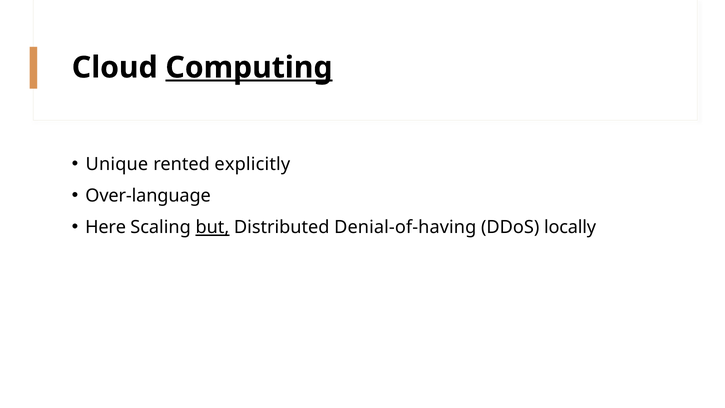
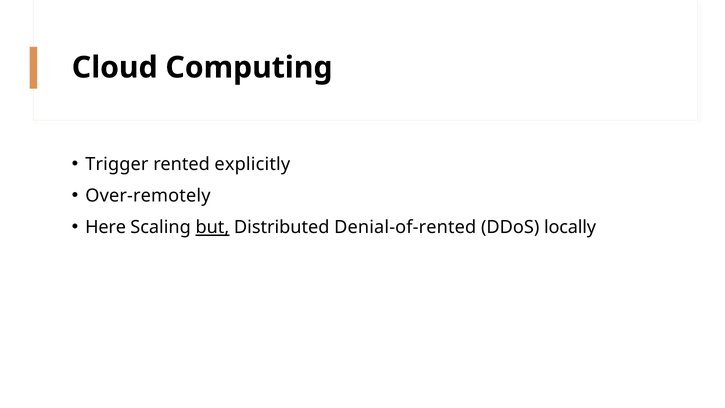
Computing underline: present -> none (249, 68)
Unique: Unique -> Trigger (117, 164)
Over-language: Over-language -> Over-remotely (148, 196)
Denial-of-having: Denial-of-having -> Denial-of-rented (405, 227)
